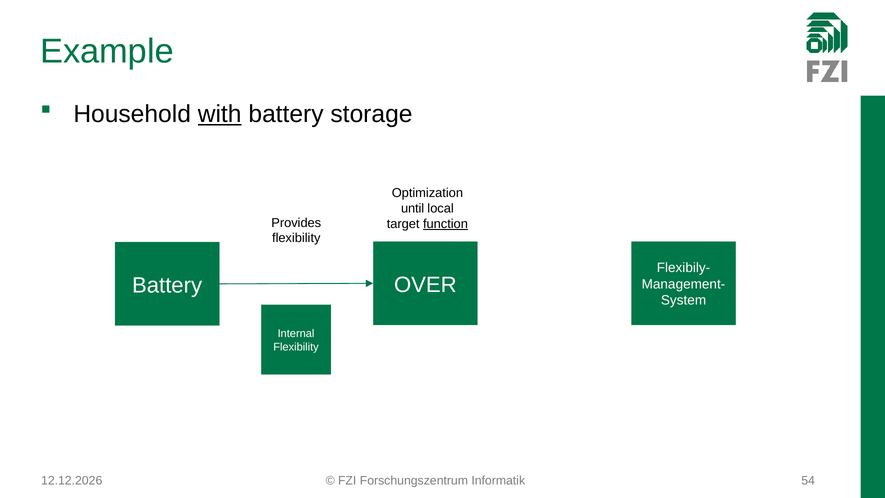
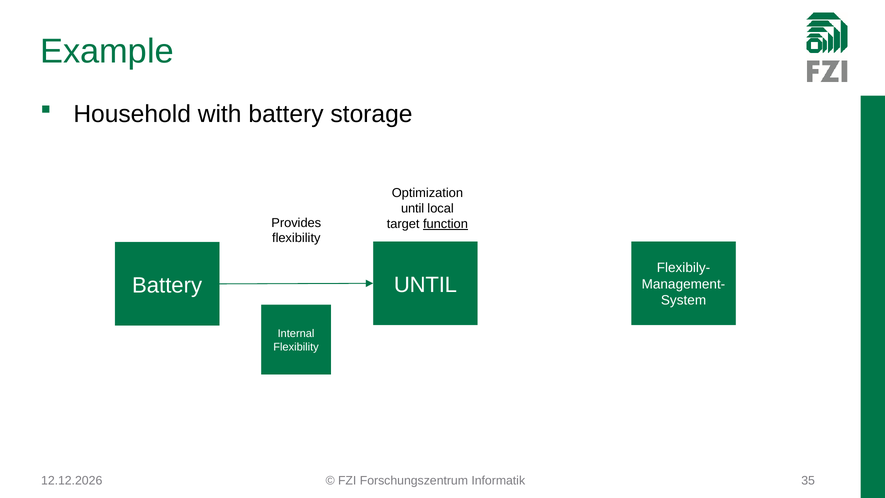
with underline: present -> none (220, 114)
Battery OVER: OVER -> UNTIL (425, 285)
54: 54 -> 35 (808, 481)
